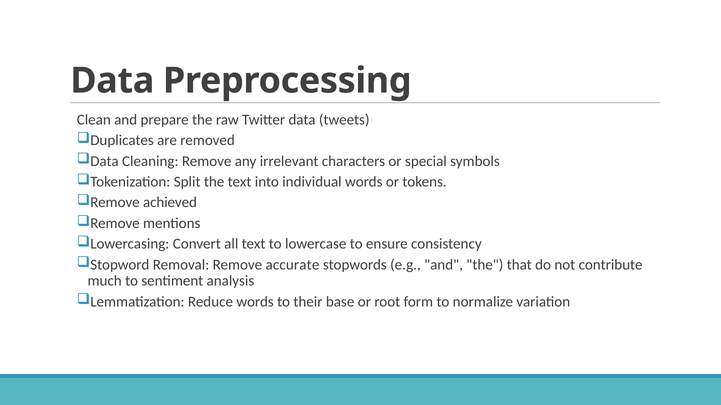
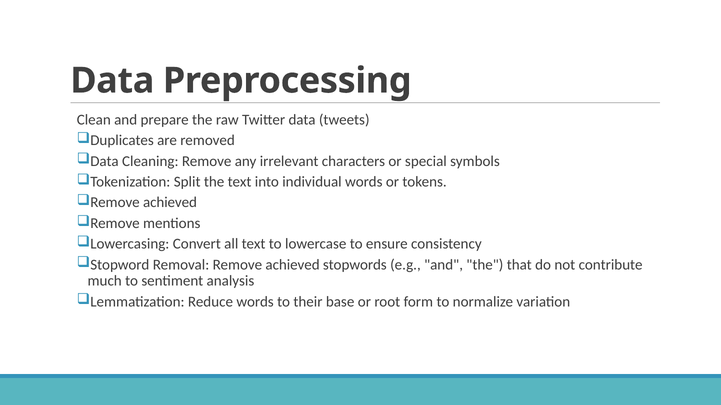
Removal Remove accurate: accurate -> achieved (293, 265)
